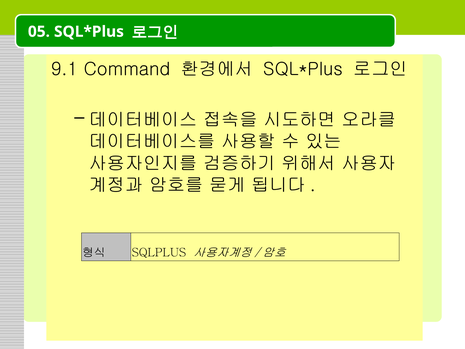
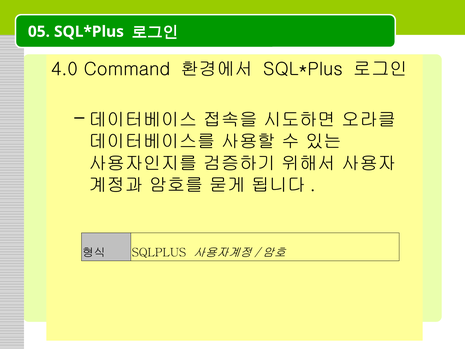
9.1: 9.1 -> 4.0 (65, 69)
